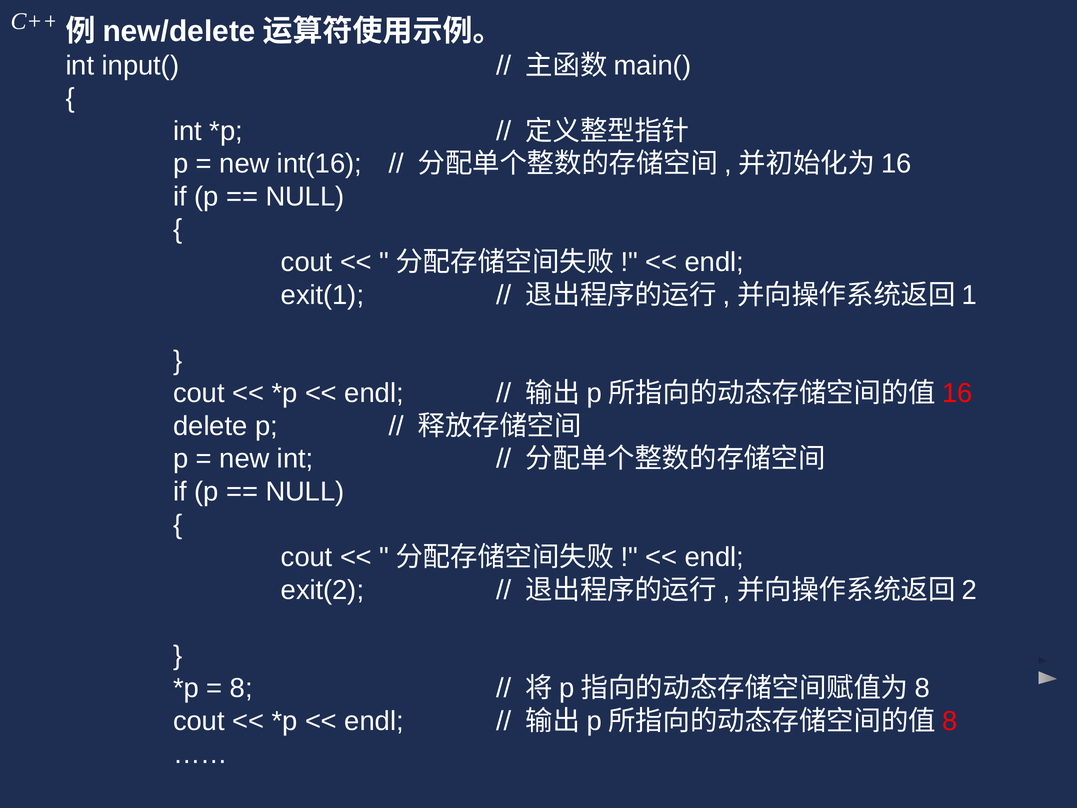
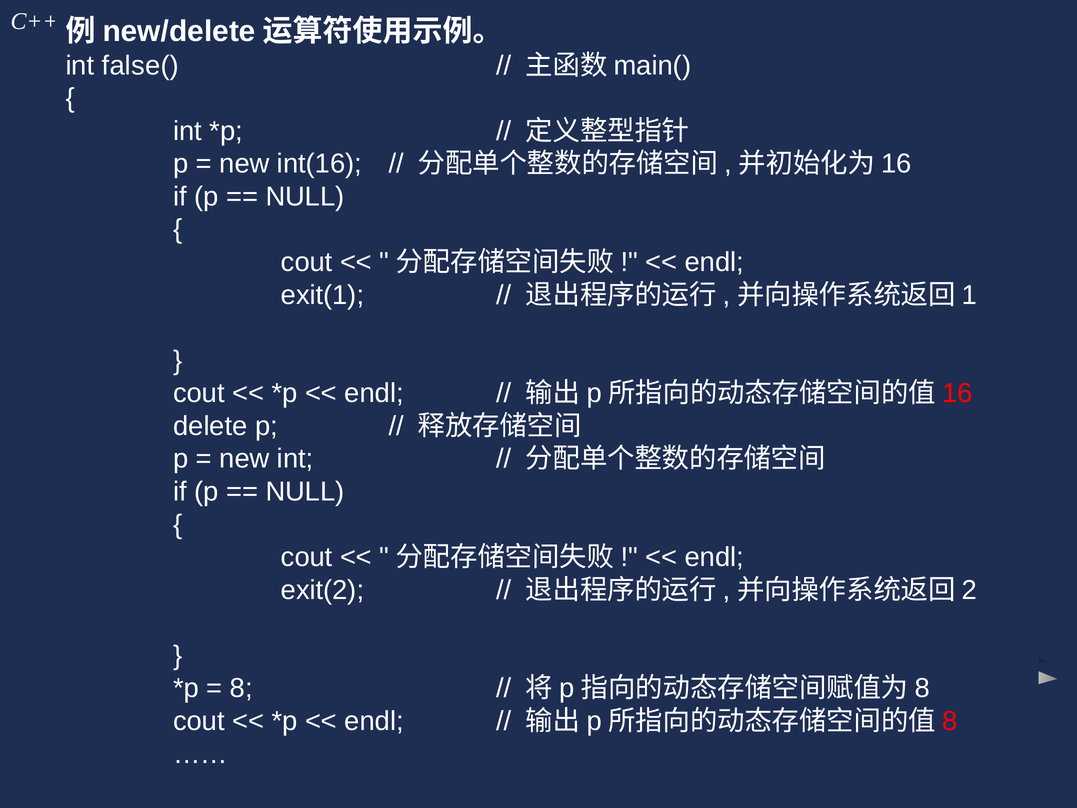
input(: input( -> false( (140, 65)
